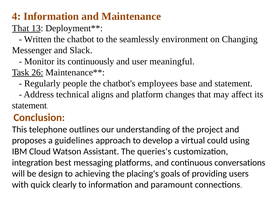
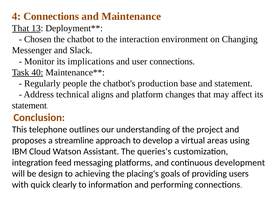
4 Information: Information -> Connections (51, 16)
Written: Written -> Chosen (38, 39)
seamlessly: seamlessly -> interaction (139, 39)
continuously: continuously -> implications (91, 61)
user meaningful: meaningful -> connections (172, 61)
26: 26 -> 40 (37, 72)
employees: employees -> production (158, 83)
guidelines: guidelines -> streamline (74, 141)
could: could -> areas (217, 141)
best: best -> feed (63, 163)
conversations: conversations -> development (240, 163)
paramount: paramount -> performing (172, 185)
